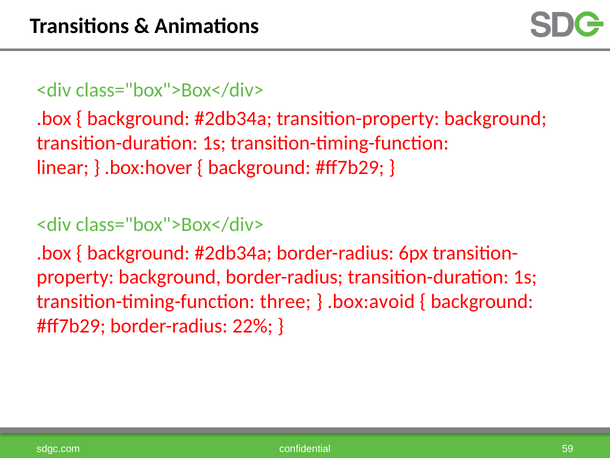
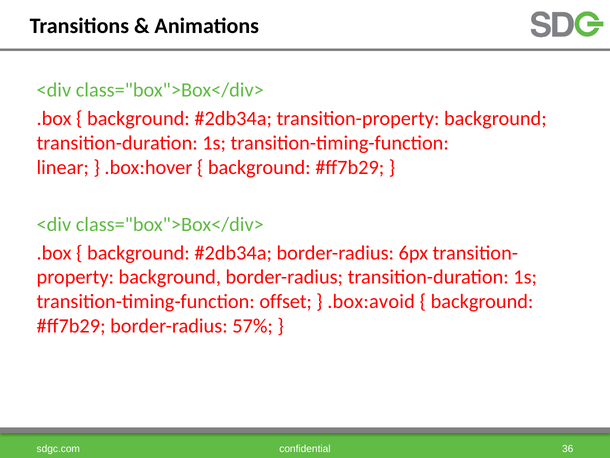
three: three -> offset (286, 301)
22%: 22% -> 57% (253, 326)
59: 59 -> 36 (568, 448)
